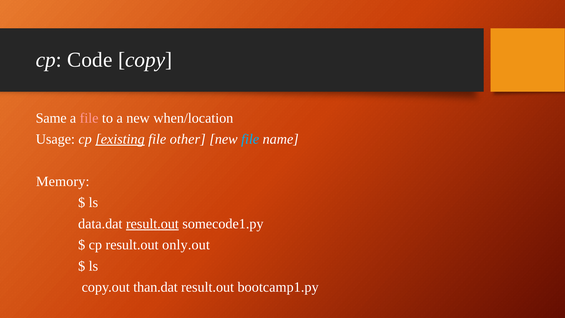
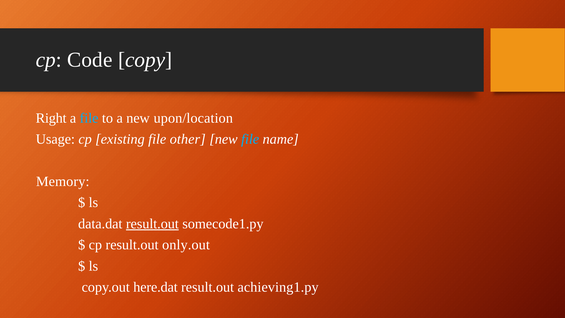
Same: Same -> Right (51, 118)
file colour: pink -> light blue (89, 118)
when/location: when/location -> upon/location (193, 118)
existing underline: present -> none (120, 139)
than.dat: than.dat -> here.dat (156, 287)
bootcamp1.py: bootcamp1.py -> achieving1.py (278, 287)
